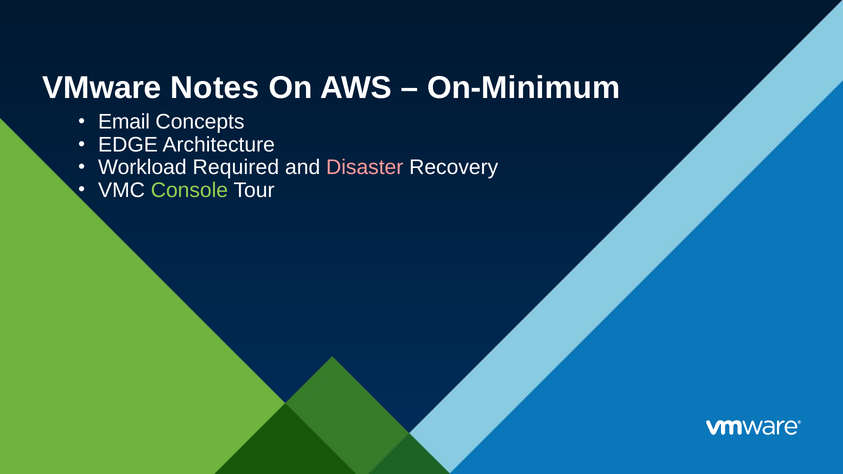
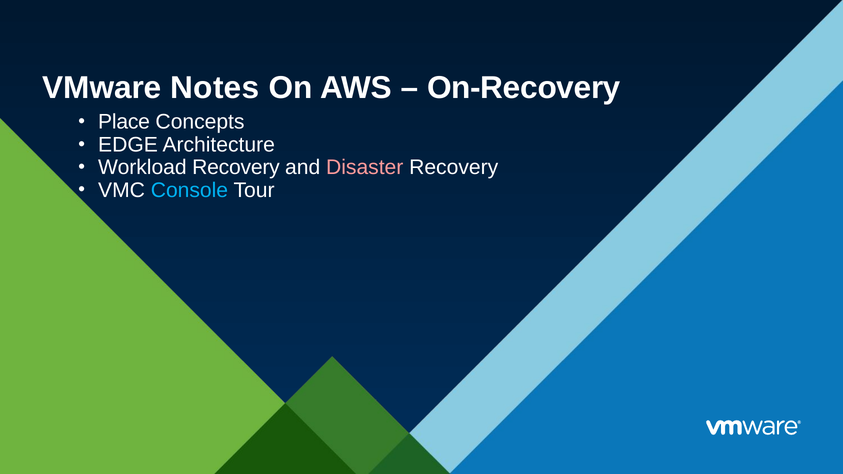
On-Minimum: On-Minimum -> On-Recovery (524, 88)
Email: Email -> Place (124, 122)
Workload Required: Required -> Recovery (236, 167)
Console colour: light green -> light blue (189, 190)
